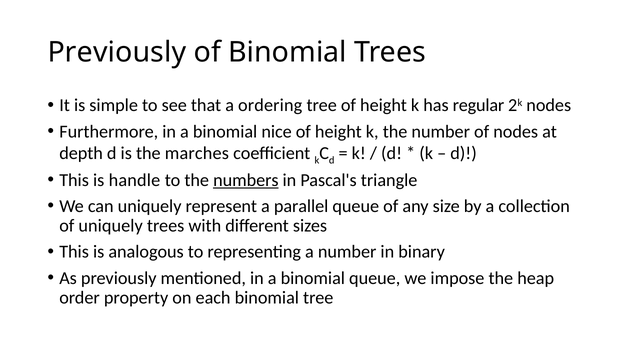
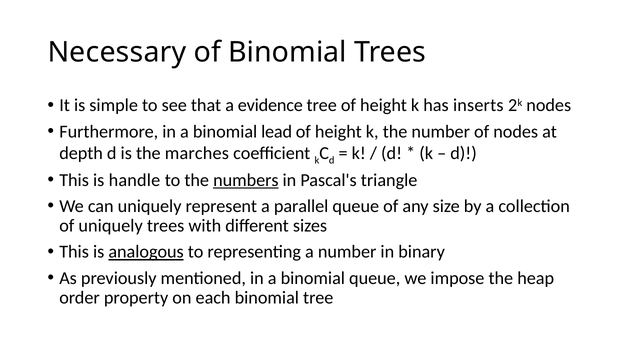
Previously: Previously -> Necessary (117, 52)
ordering: ordering -> evidence (270, 105)
regular: regular -> inserts (478, 105)
nice: nice -> lead (277, 132)
analogous underline: none -> present (146, 252)
